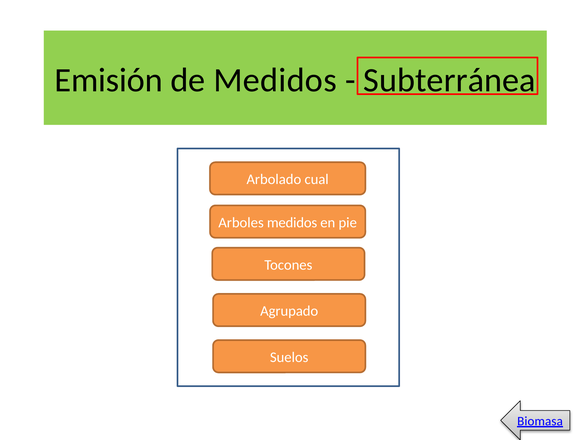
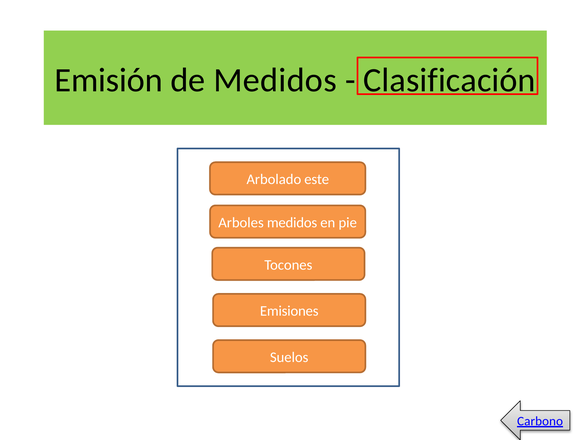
Subterránea: Subterránea -> Clasificación (449, 80)
cual: cual -> este (317, 179)
Agrupado: Agrupado -> Emisiones (289, 311)
Biomasa: Biomasa -> Carbono (540, 421)
